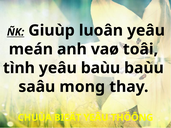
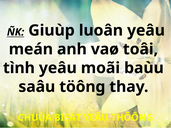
yeâu baùu: baùu -> moãi (100, 68)
mong: mong -> töông (82, 87)
